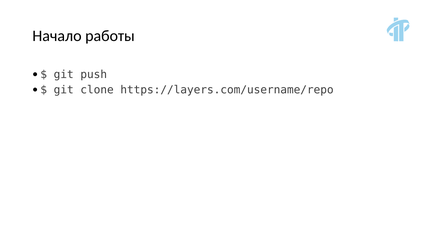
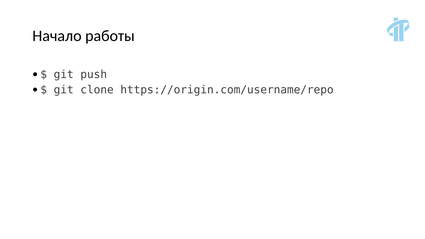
https://layers.com/username/repo: https://layers.com/username/repo -> https://origin.com/username/repo (227, 90)
